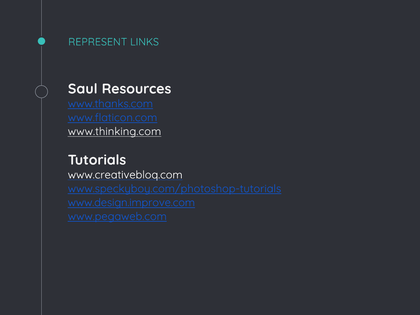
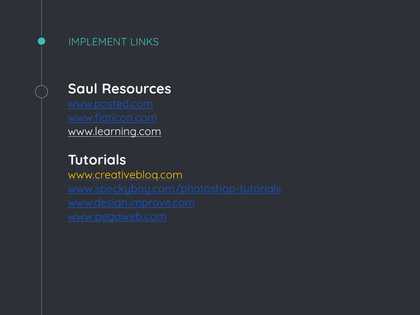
REPRESENT: REPRESENT -> IMPLEMENT (98, 42)
www.thanks.com: www.thanks.com -> www.posted.com (110, 104)
www.thinking.com: www.thinking.com -> www.learning.com (115, 131)
www.creativebloq.com colour: white -> yellow (125, 175)
